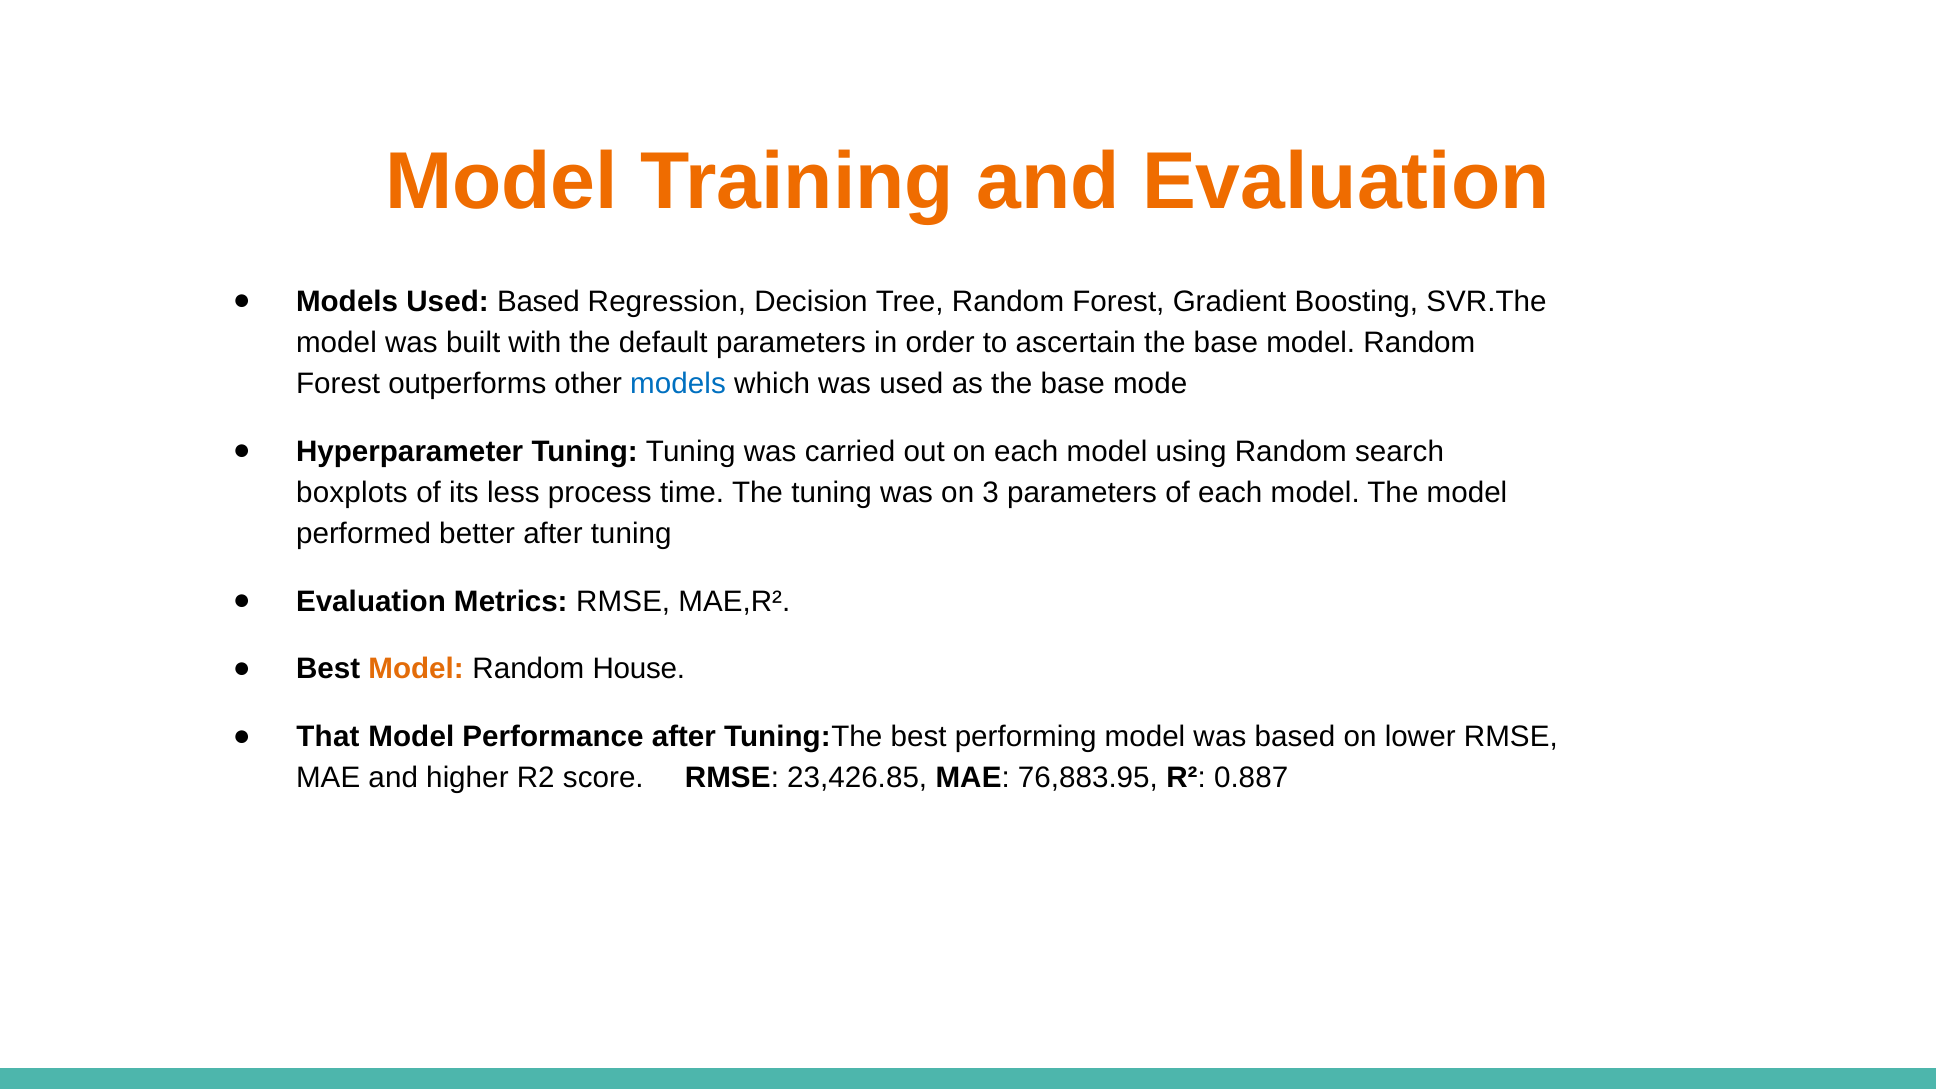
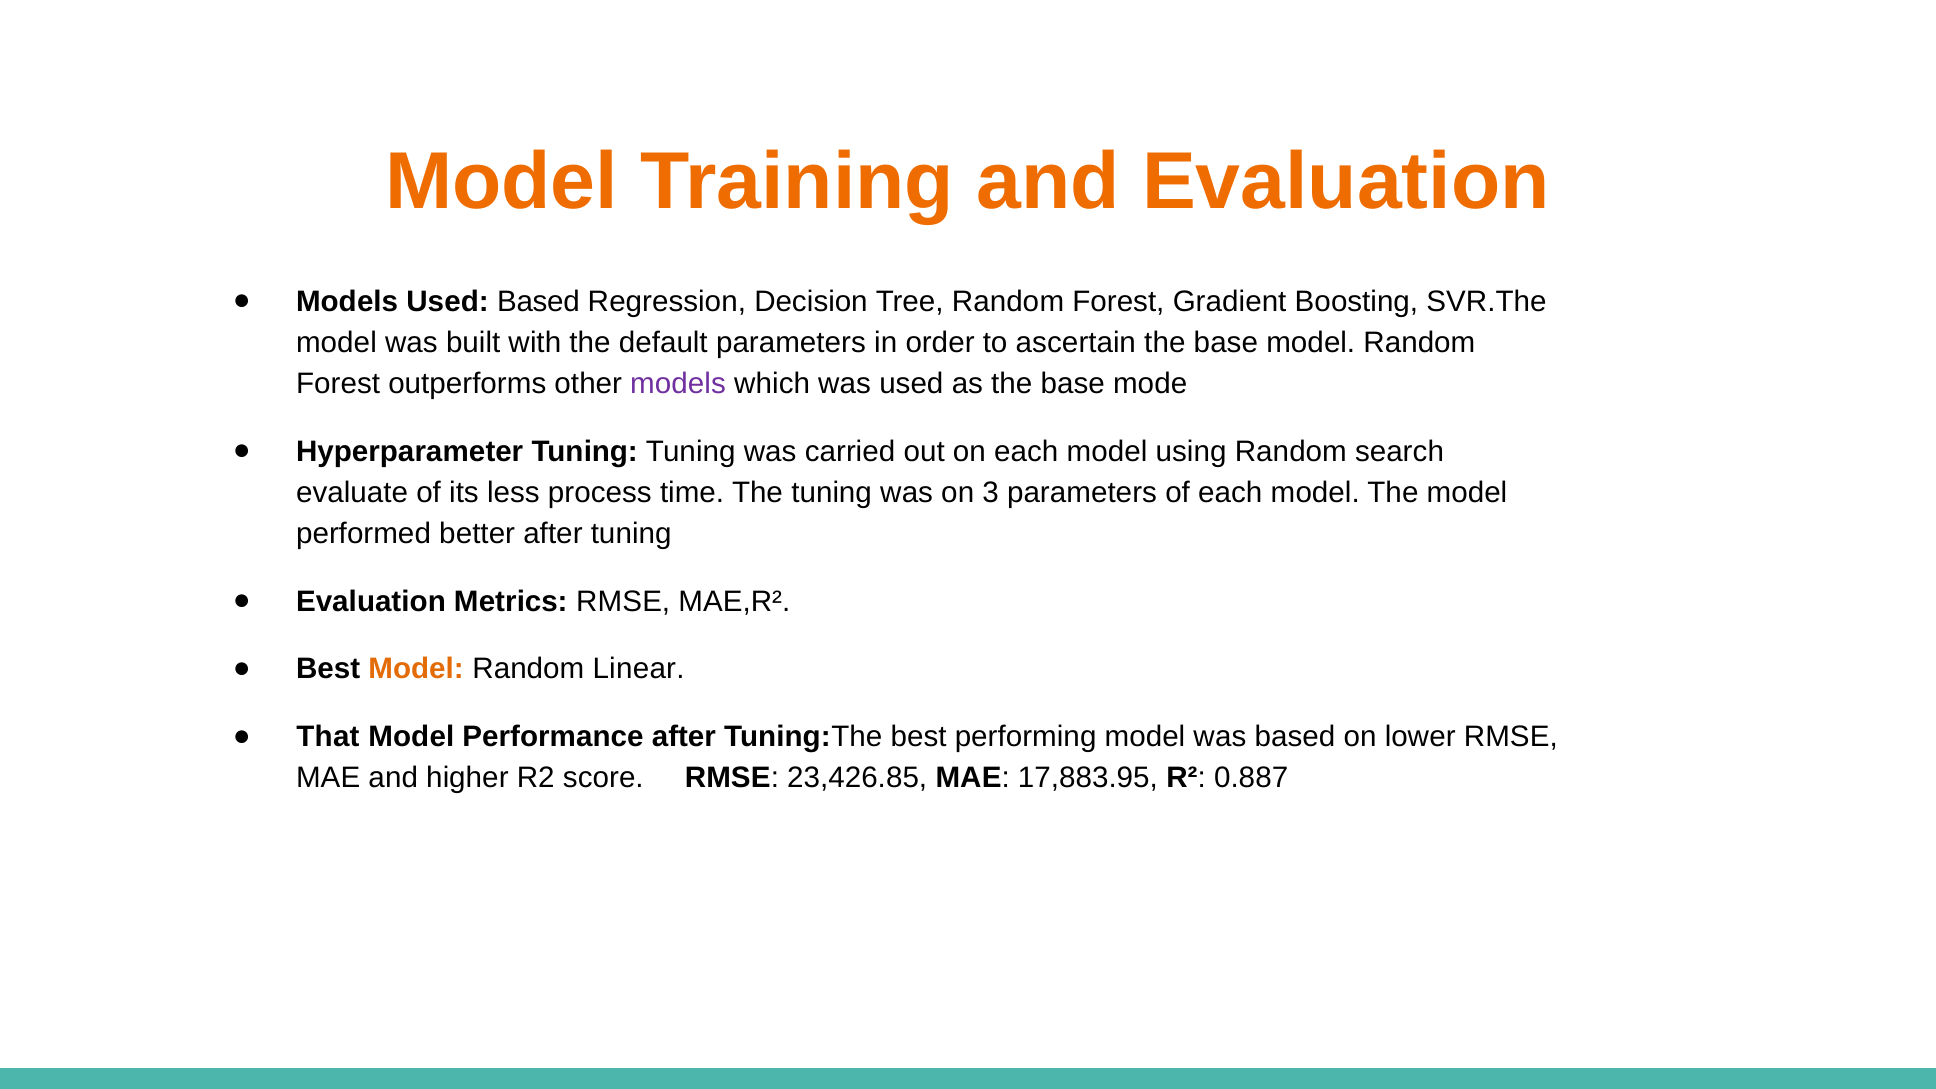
models colour: blue -> purple (678, 384)
boxplots: boxplots -> evaluate (352, 493)
House: House -> Linear (639, 669)
76,883.95: 76,883.95 -> 17,883.95 (1088, 778)
